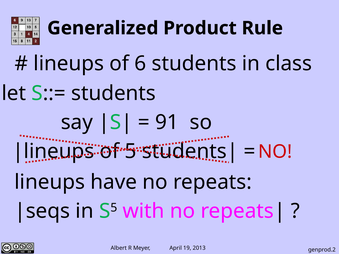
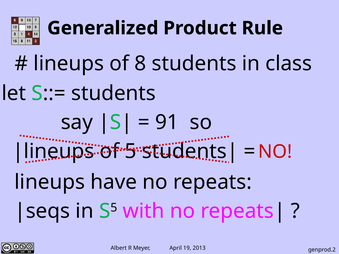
6: 6 -> 8 (140, 64)
